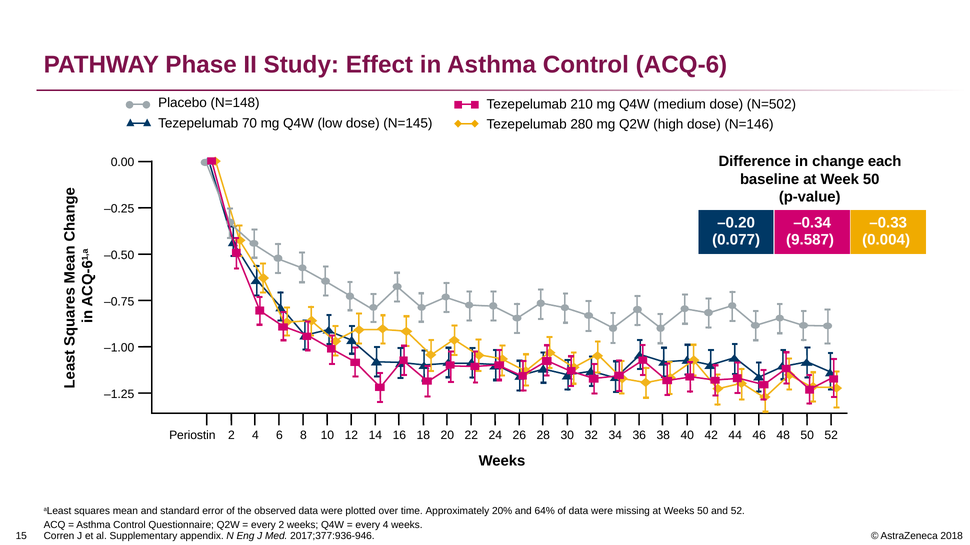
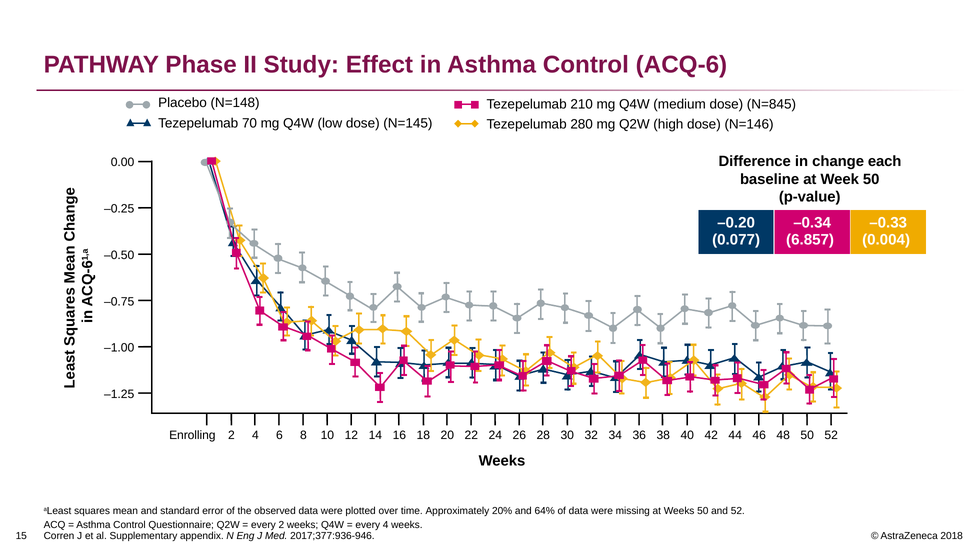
N=502: N=502 -> N=845 (771, 104)
9.587: 9.587 -> 6.857 (810, 240)
Periostin: Periostin -> Enrolling (192, 436)
